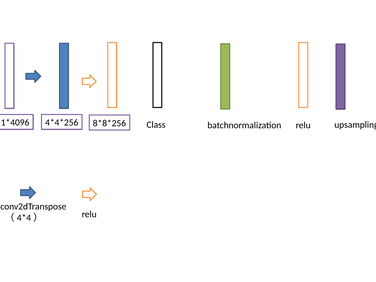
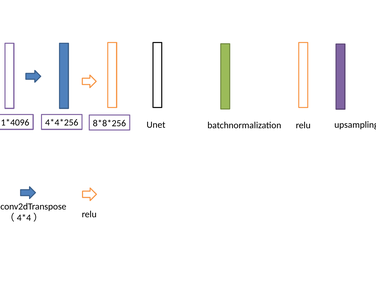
Class: Class -> Unet (156, 125)
